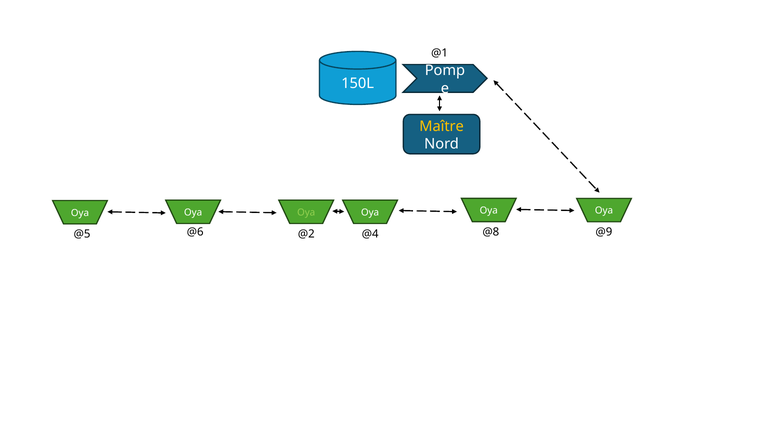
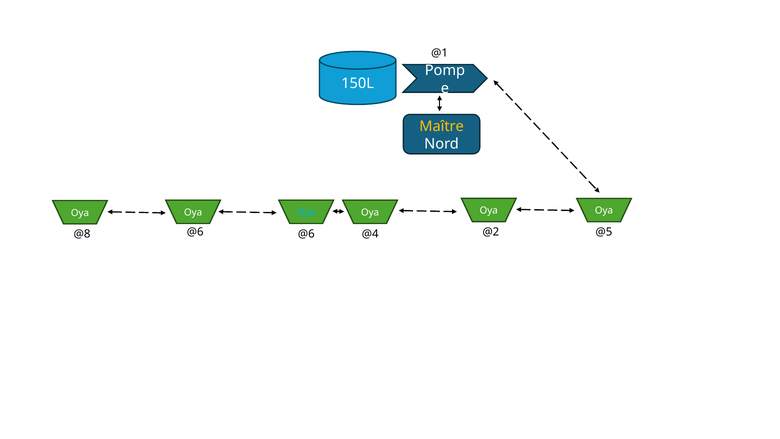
Oya colour: light green -> light blue (306, 212)
@8: @8 -> @2 (491, 232)
@9: @9 -> @5 (604, 232)
@5: @5 -> @8 (82, 234)
@2: @2 -> @6 (306, 234)
